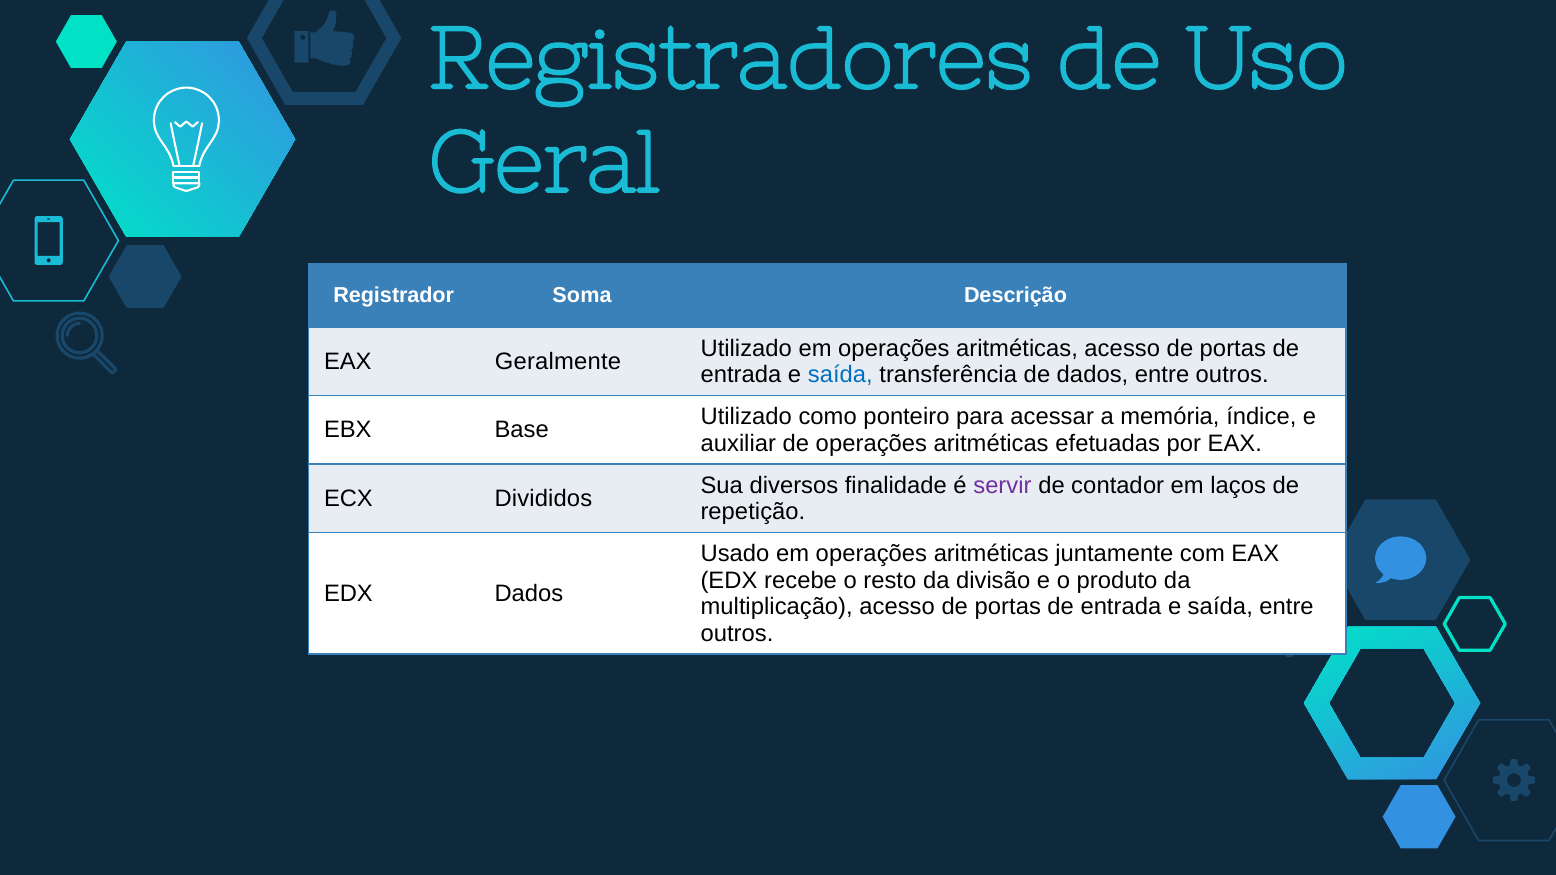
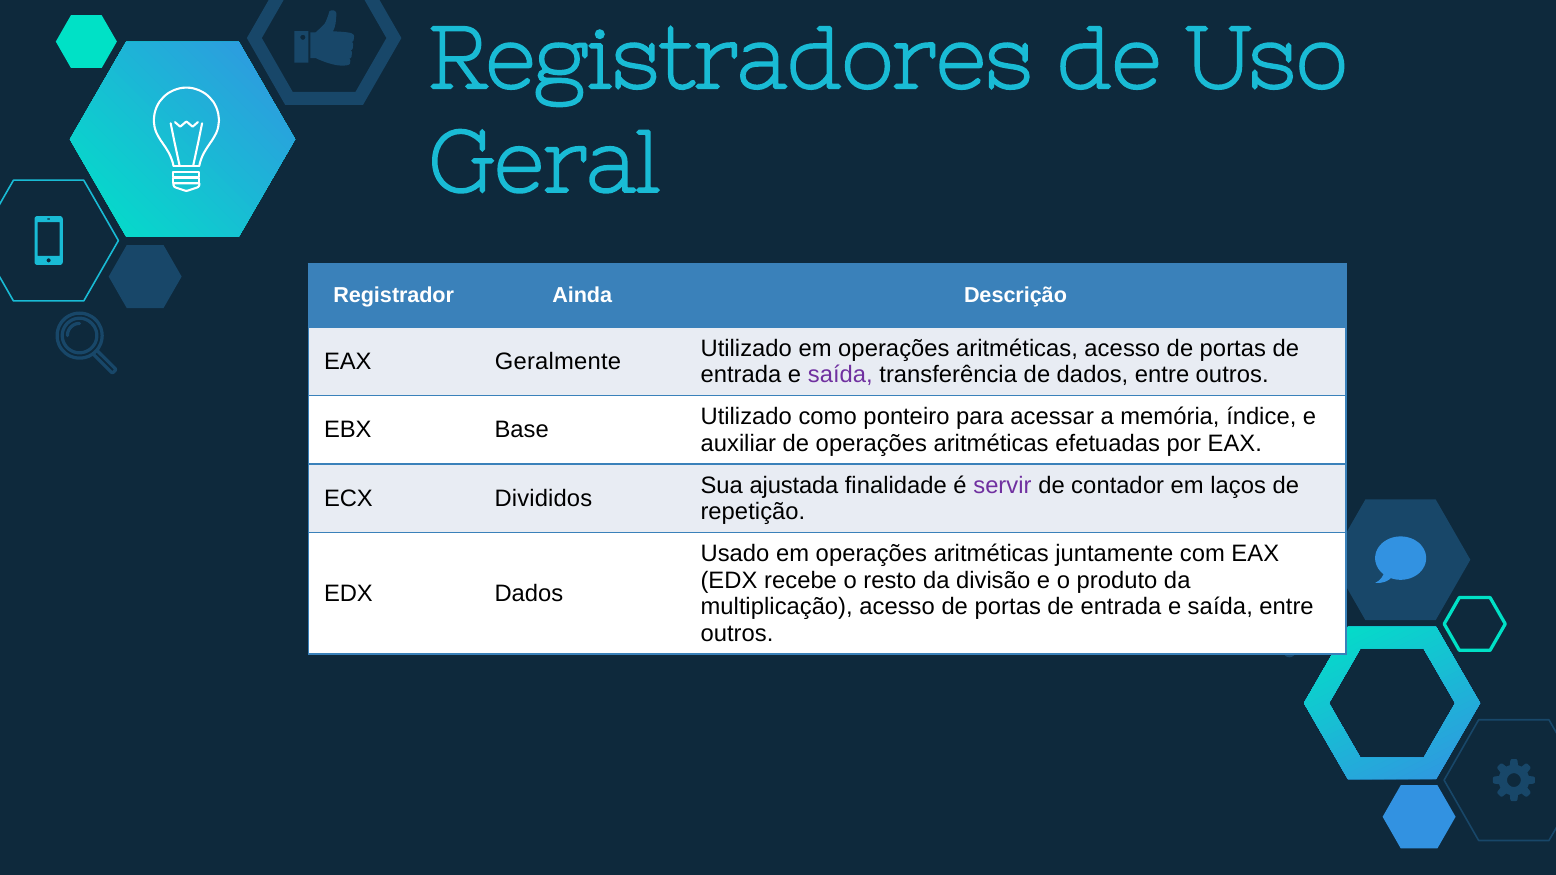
Soma: Soma -> Ainda (582, 296)
saída colour: blue -> purple (840, 375)
diversos: diversos -> ajustada (794, 486)
